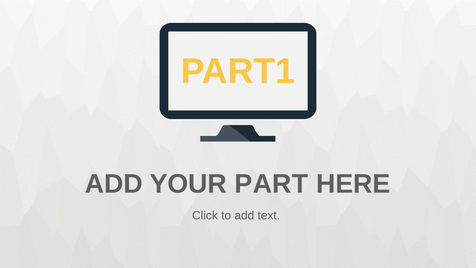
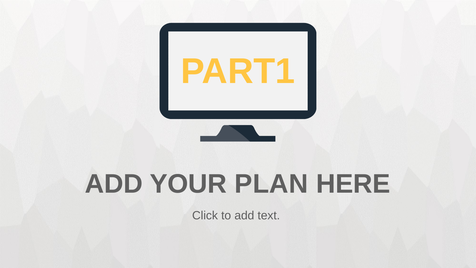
PART: PART -> PLAN (271, 184)
